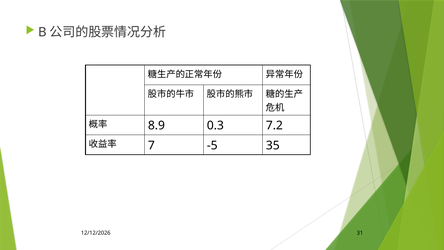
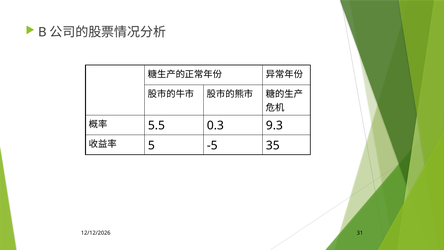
8.9: 8.9 -> 5.5 (156, 125)
7.2: 7.2 -> 9.3 (274, 125)
7: 7 -> 5 (151, 145)
